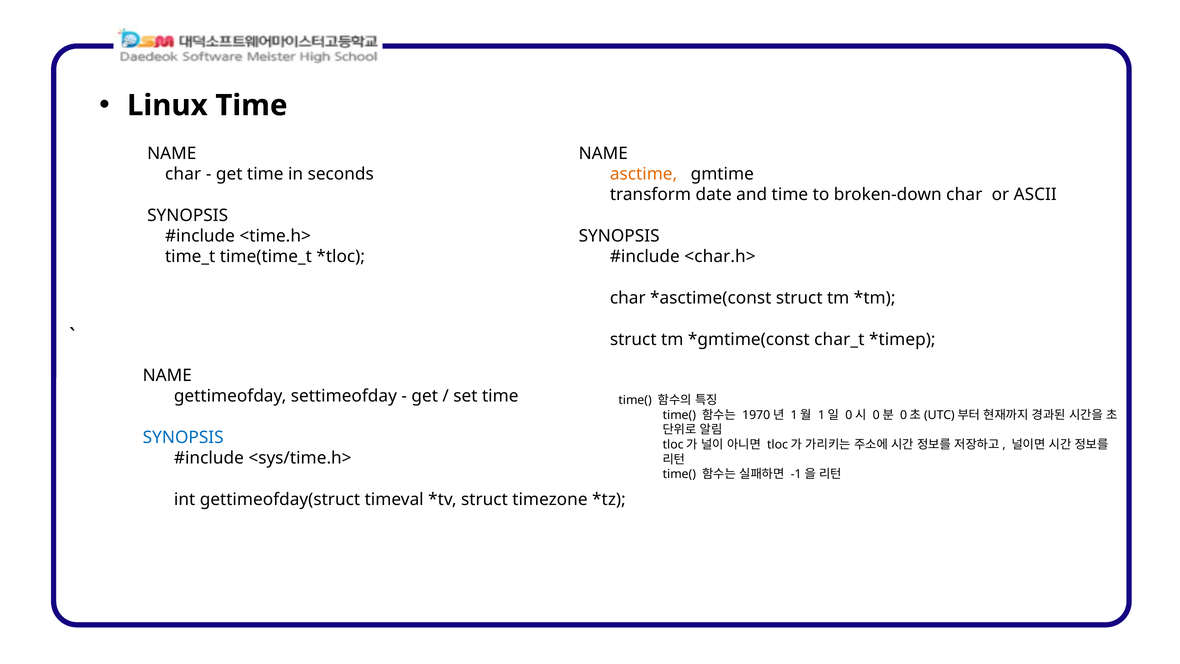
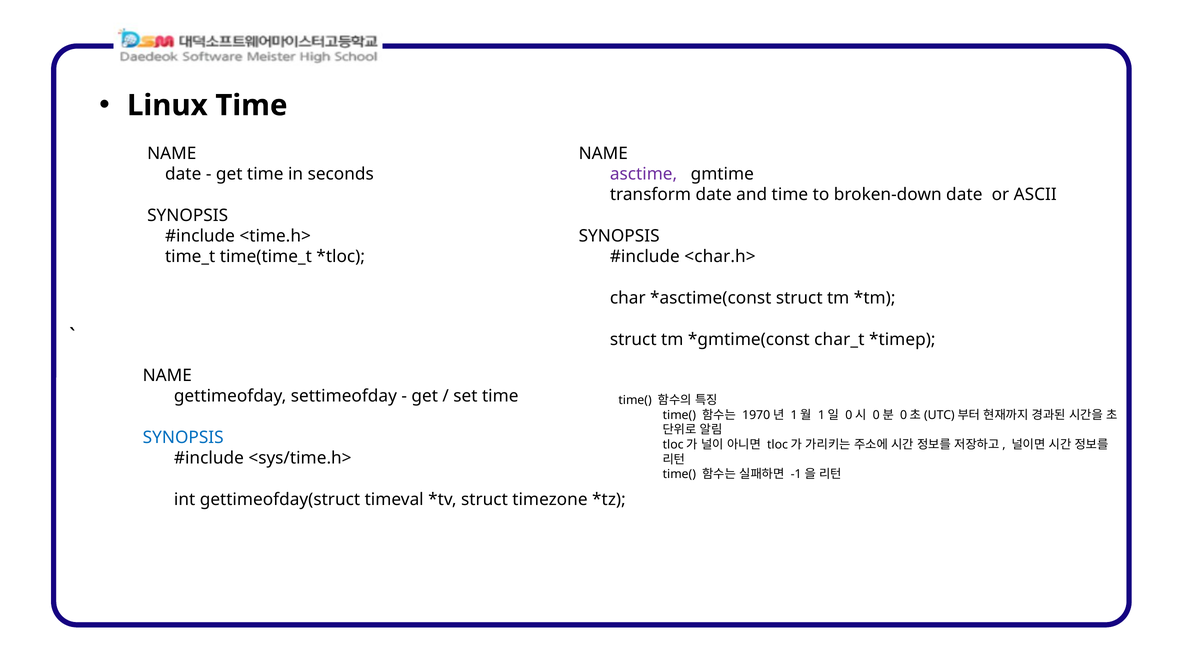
char: char -> date (183, 174)
asctime colour: orange -> purple (644, 174)
broken-down char: char -> date (964, 195)
